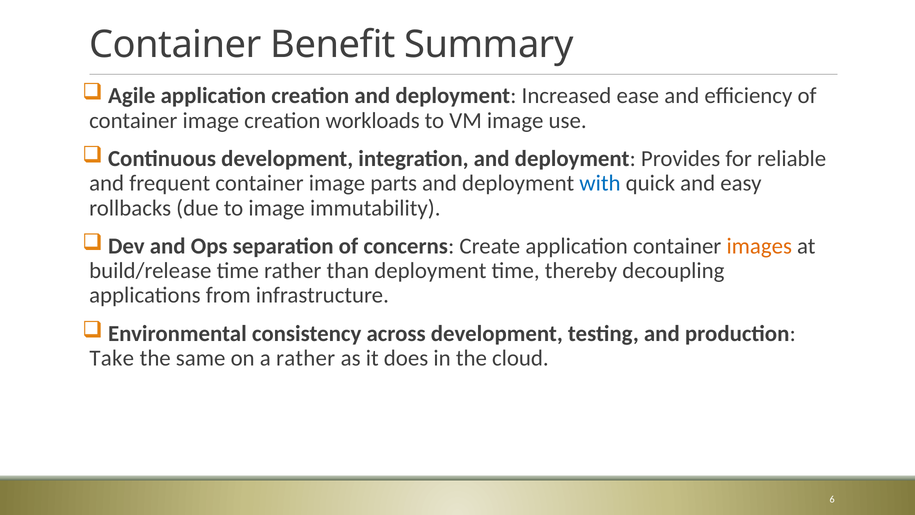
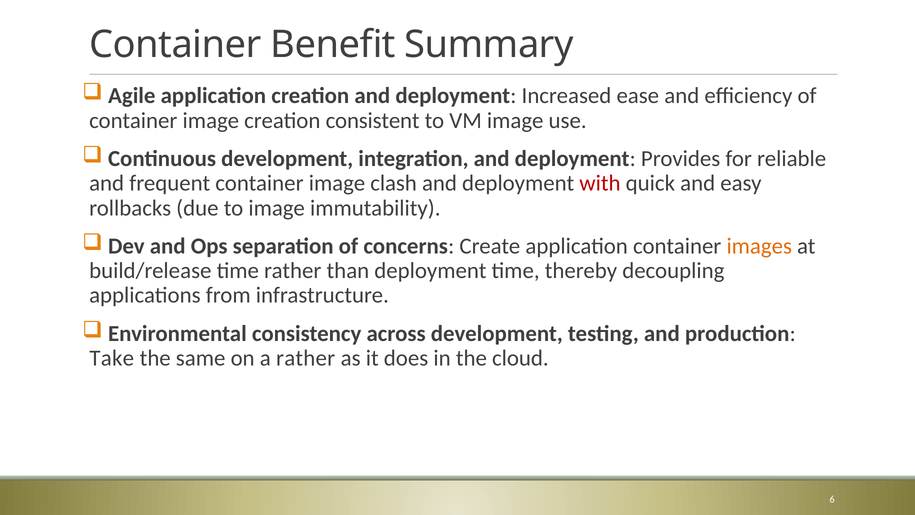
workloads: workloads -> consistent (373, 120)
parts: parts -> clash (394, 183)
with colour: blue -> red (600, 183)
